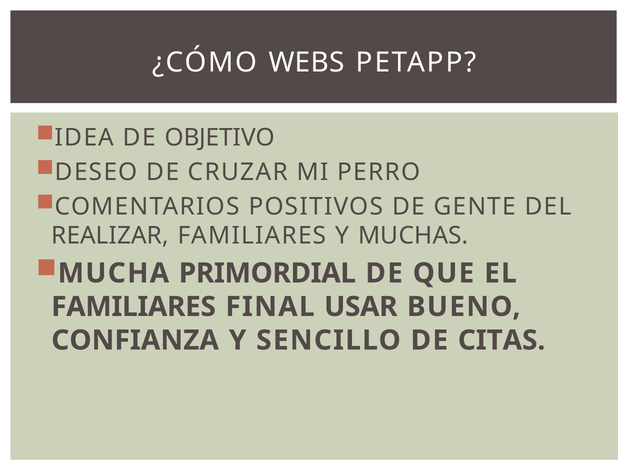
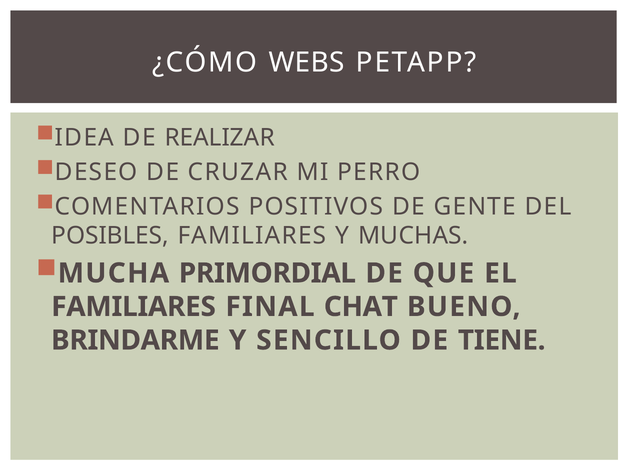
OBJETIVO: OBJETIVO -> REALIZAR (220, 138)
REALIZAR: REALIZAR -> POSIBLES (110, 236)
USAR: USAR -> CHAT (361, 307)
CONFIANZA: CONFIANZA -> BRINDARME (135, 340)
CITAS: CITAS -> TIENE (502, 340)
